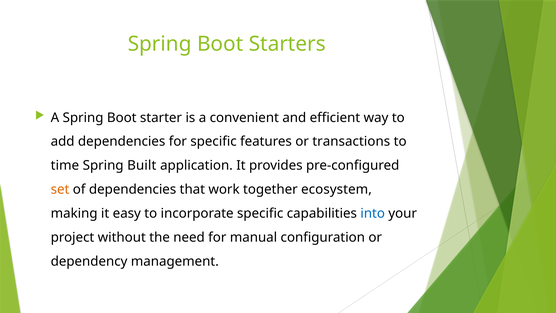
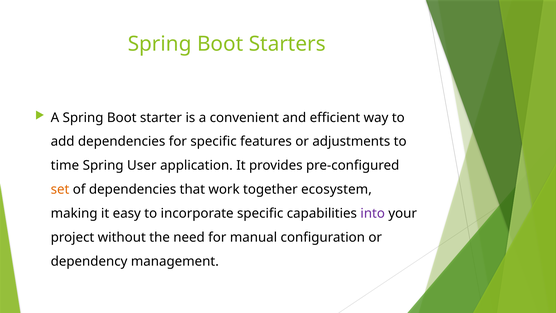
transactions: transactions -> adjustments (351, 141)
Built: Built -> User (142, 165)
into colour: blue -> purple (373, 213)
